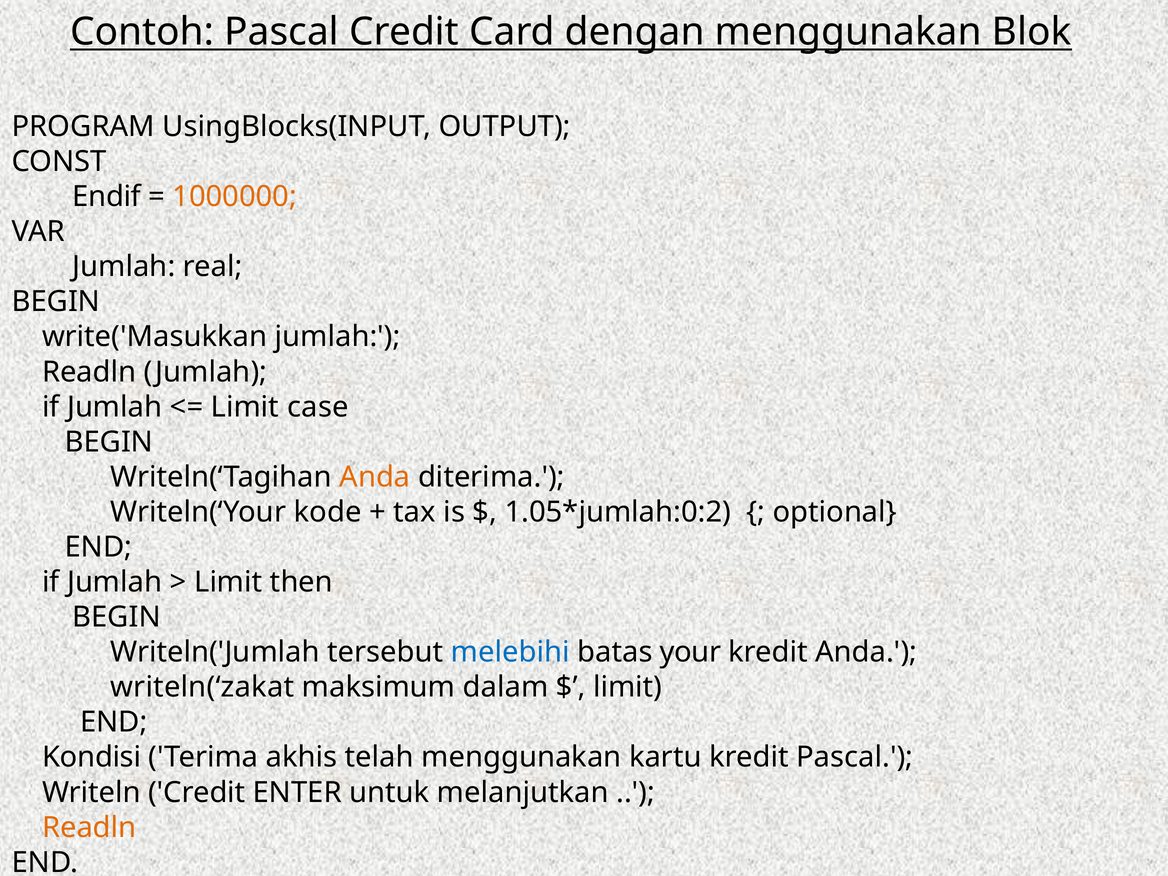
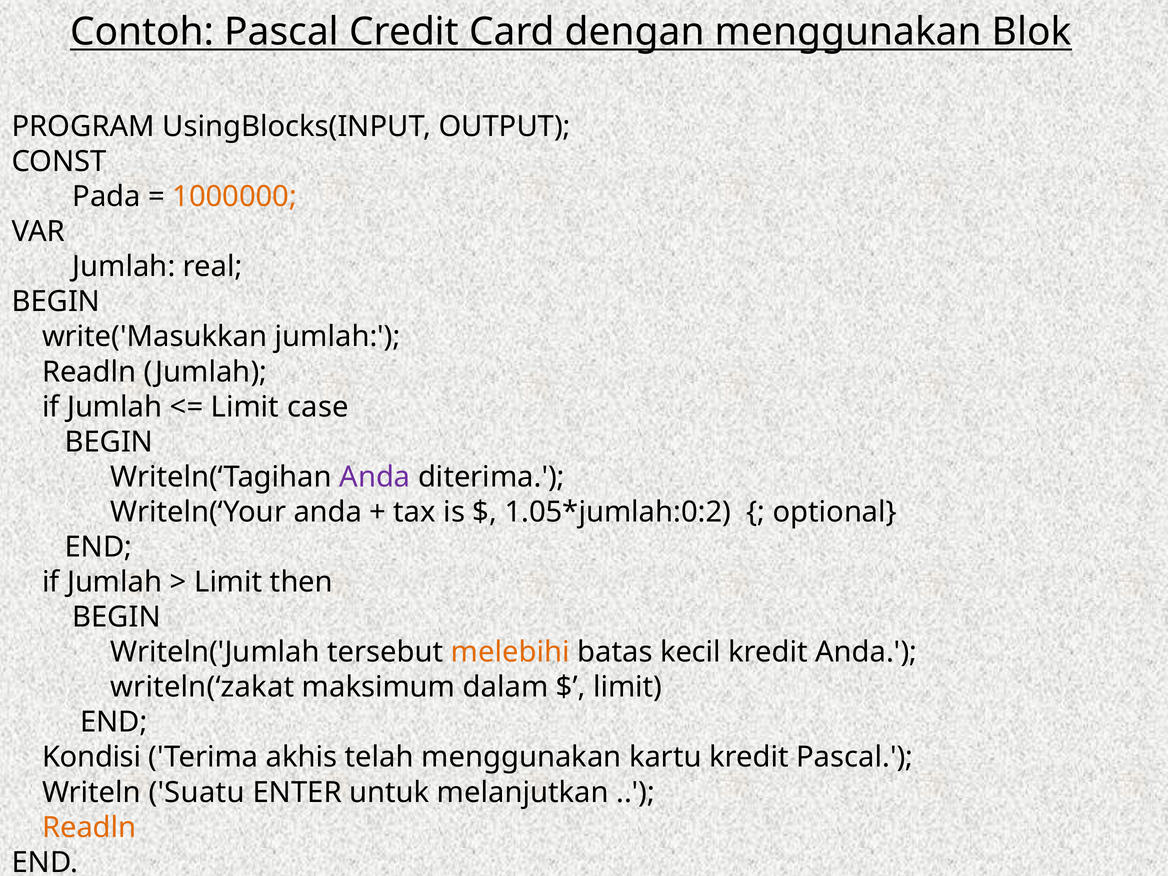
Endif: Endif -> Pada (107, 197)
Anda colour: orange -> purple (375, 477)
Writeln(‘Your kode: kode -> anda (328, 512)
melebihi colour: blue -> orange (510, 652)
your: your -> kecil (690, 652)
Writeln Credit: Credit -> Suatu (197, 792)
